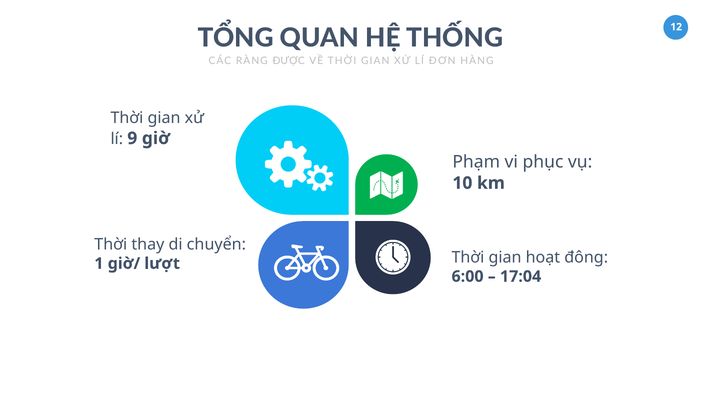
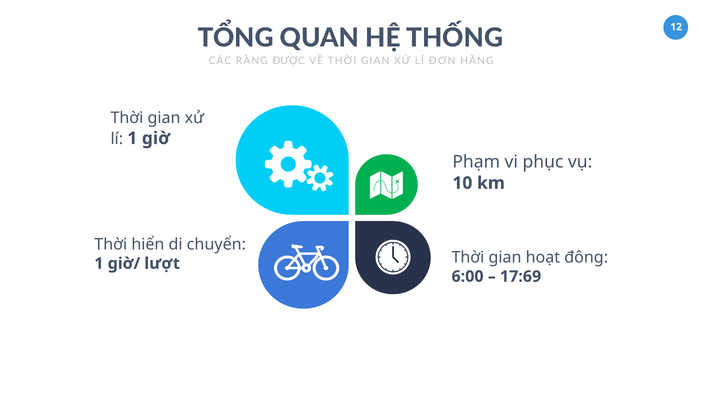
lí 9: 9 -> 1 (132, 138)
thay: thay -> hiển (148, 244)
17:04: 17:04 -> 17:69 (521, 277)
